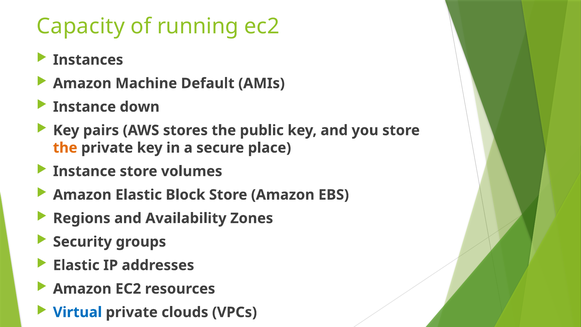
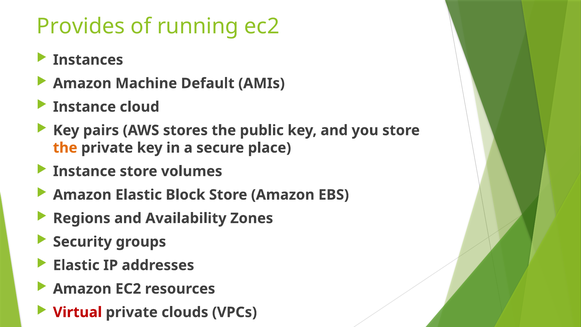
Capacity: Capacity -> Provides (81, 26)
down: down -> cloud (140, 107)
Virtual colour: blue -> red (77, 312)
